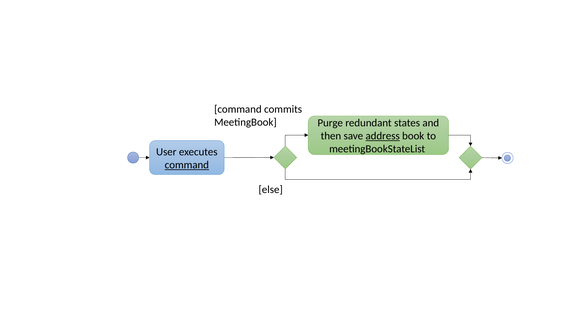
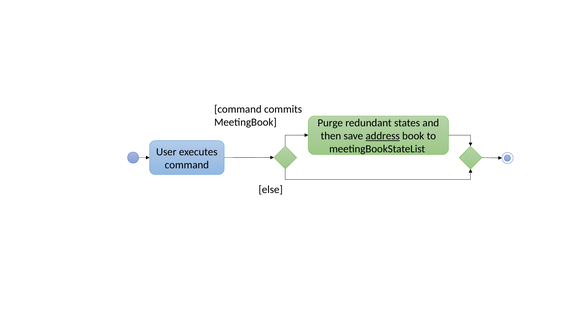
command underline: present -> none (187, 165)
